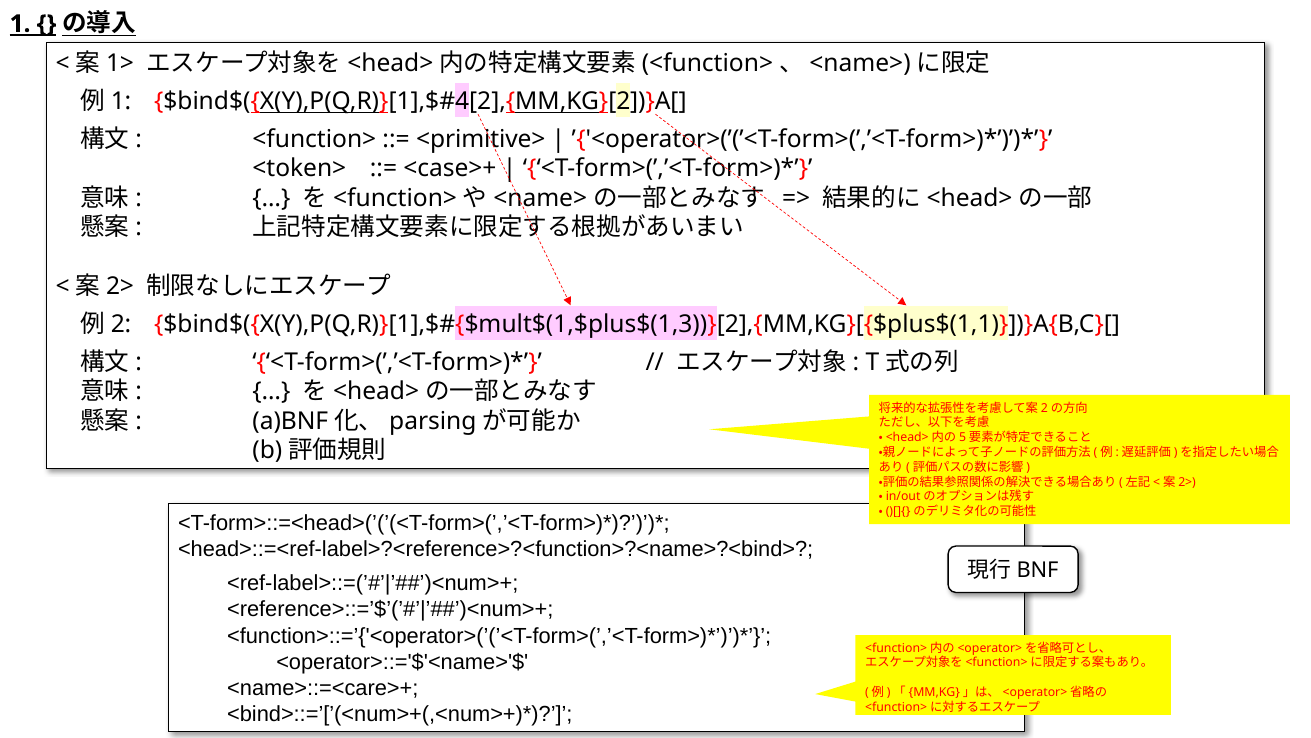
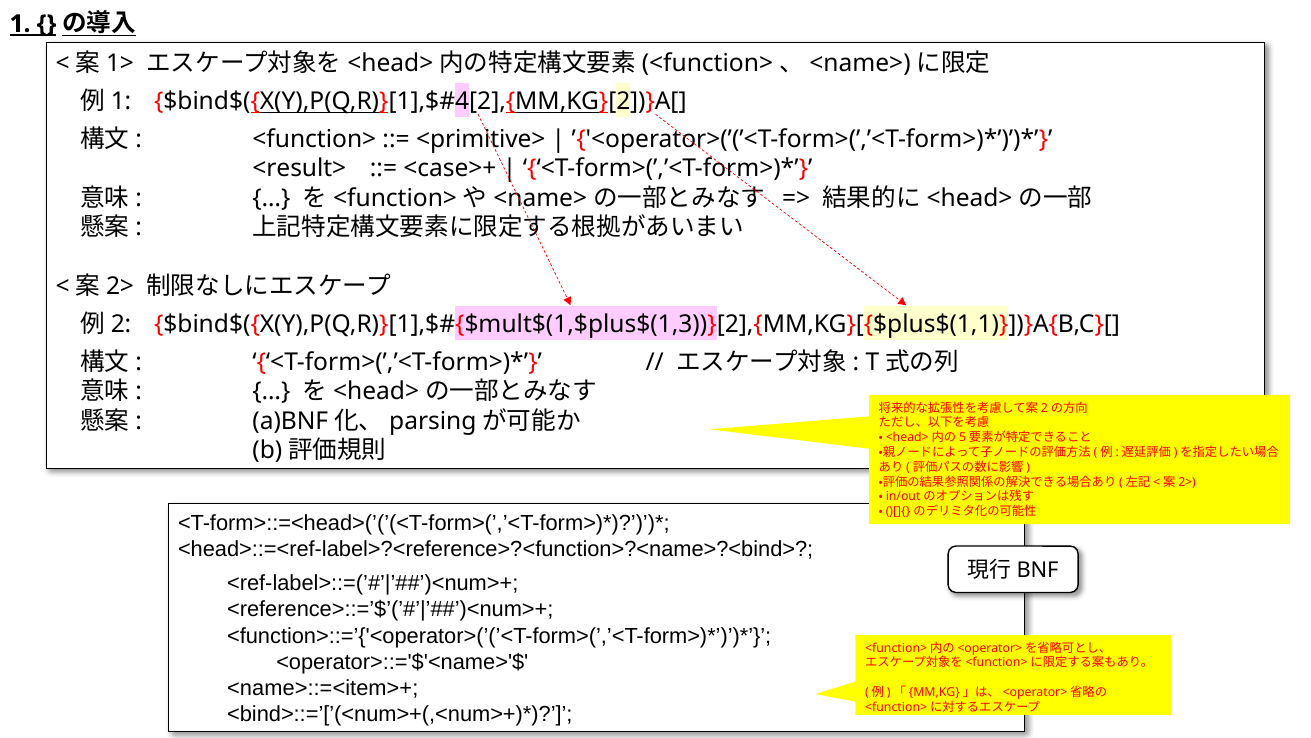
<token>: <token> -> <result> (299, 168)
<name>::=<care>+: <name>::=<care>+ -> <name>::=<item>+ (323, 688)
